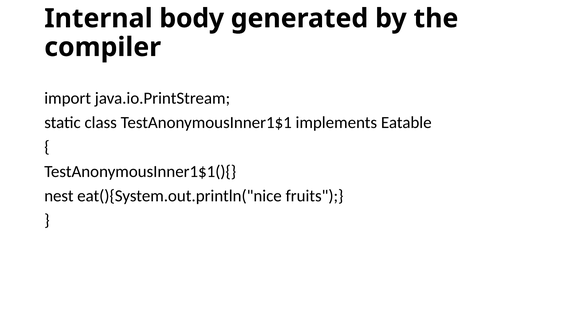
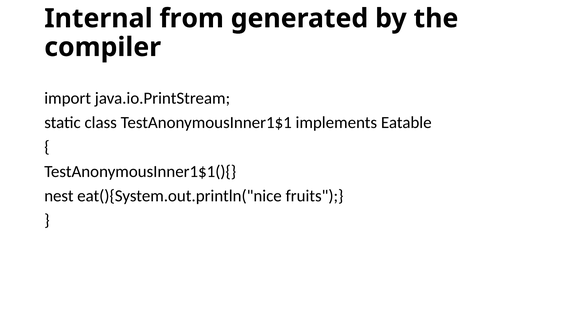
body: body -> from (192, 18)
